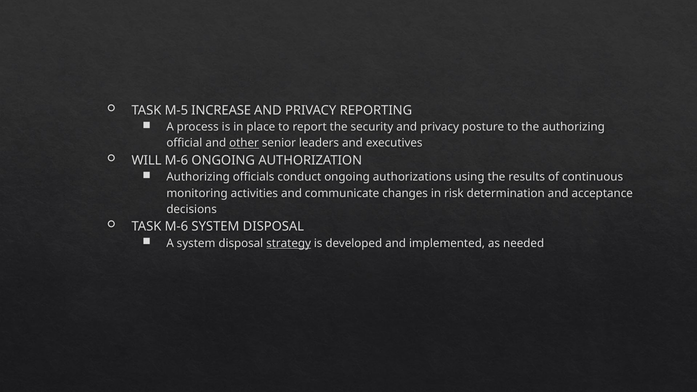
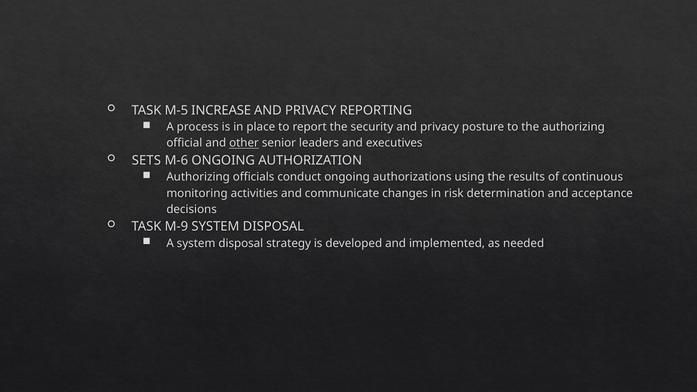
WILL: WILL -> SETS (146, 160)
TASK M-6: M-6 -> M-9 (176, 226)
strategy underline: present -> none (289, 243)
